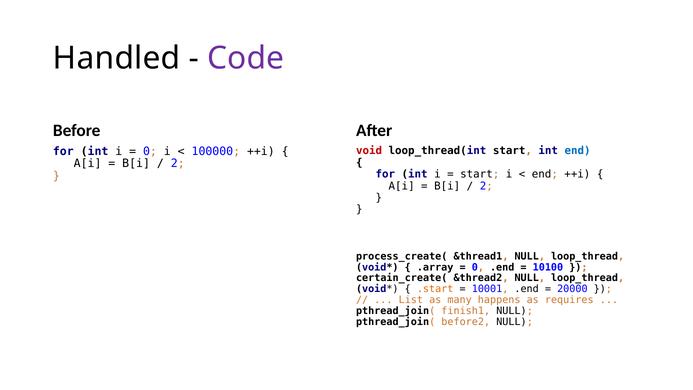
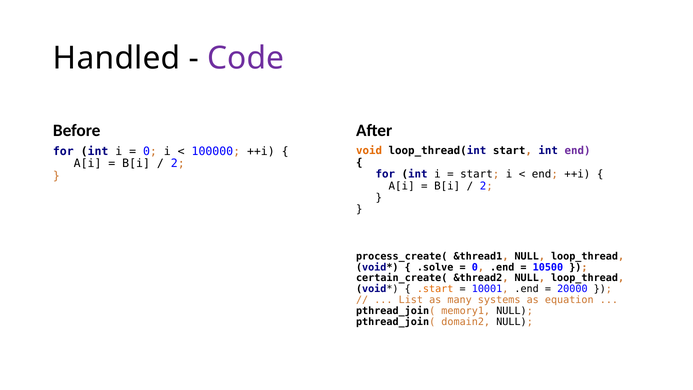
void colour: red -> orange (369, 151)
end colour: blue -> purple (578, 151)
.array: .array -> .solve (435, 267)
10100: 10100 -> 10500 (548, 267)
happens: happens -> systems (499, 300)
requires: requires -> equation (569, 300)
finish1: finish1 -> memory1 (466, 311)
before2: before2 -> domain2 (466, 322)
